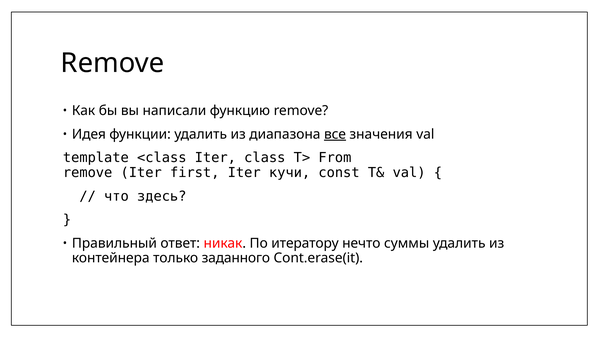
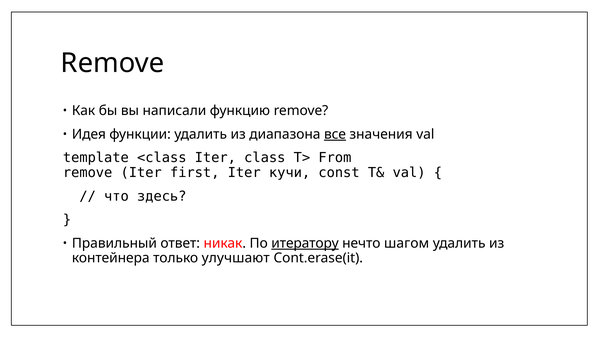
итератору underline: none -> present (305, 243)
суммы: суммы -> шагом (407, 243)
заданного: заданного -> улучшают (236, 258)
